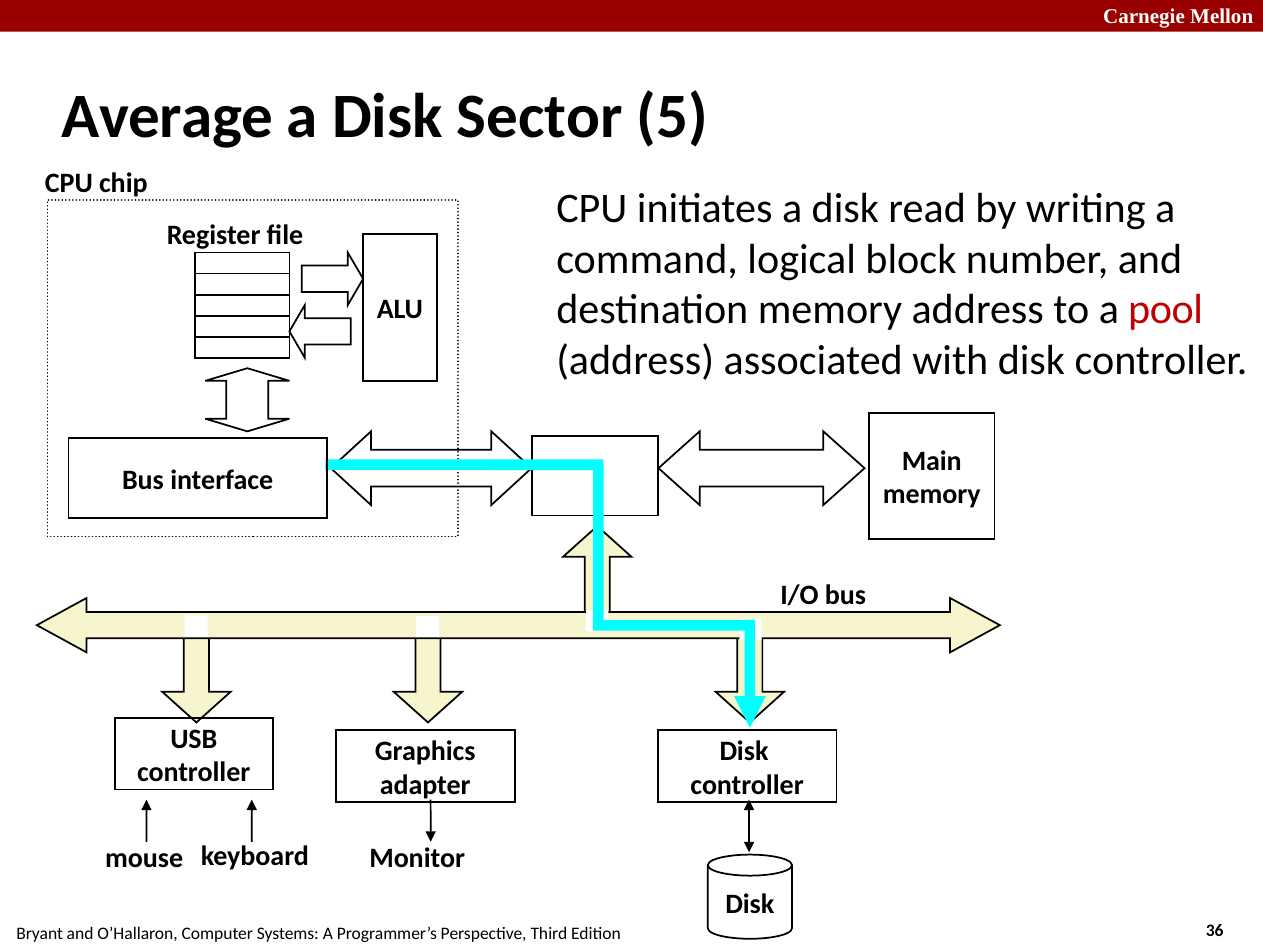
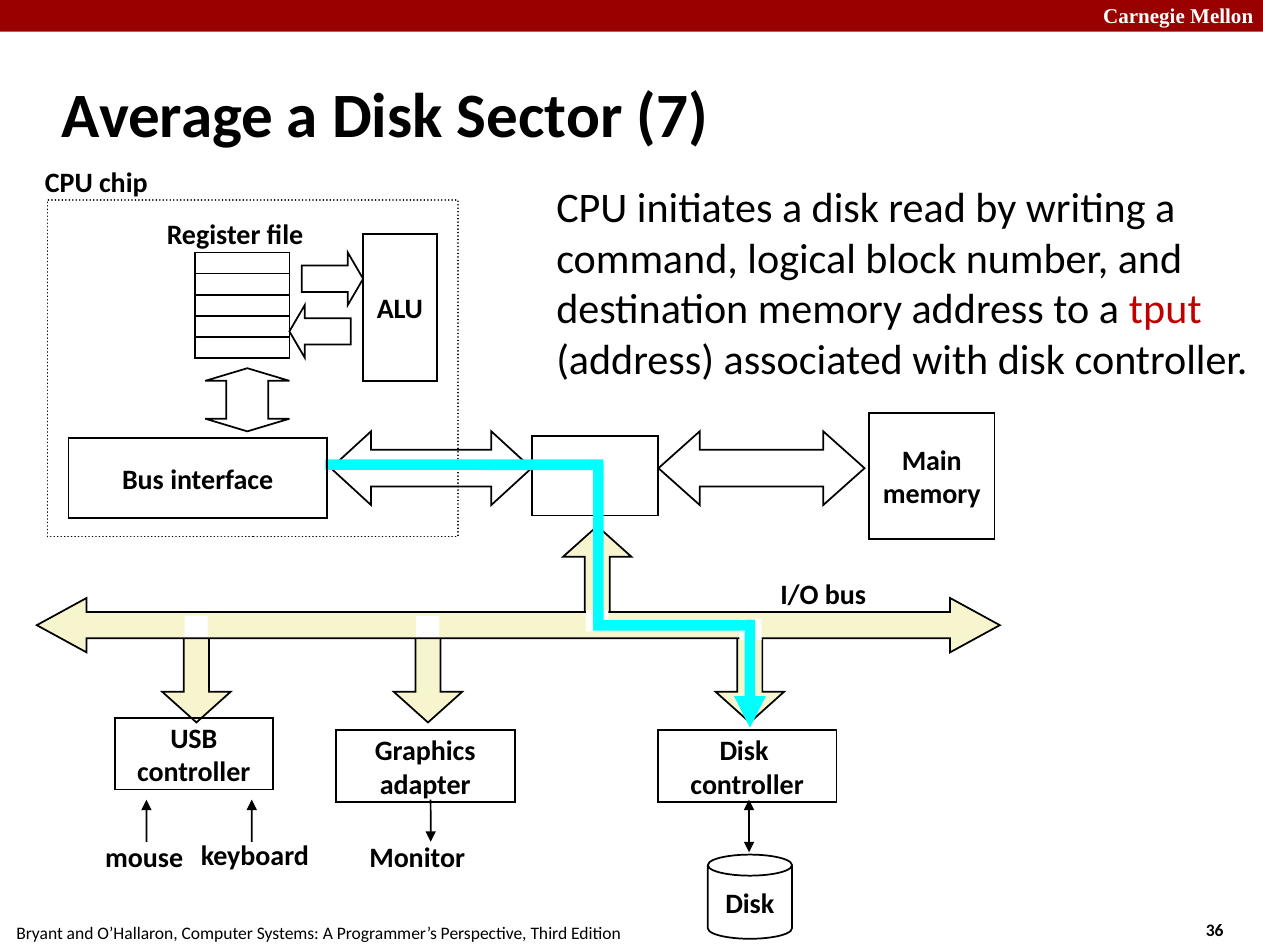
5: 5 -> 7 (672, 117)
pool: pool -> tput (1165, 310)
